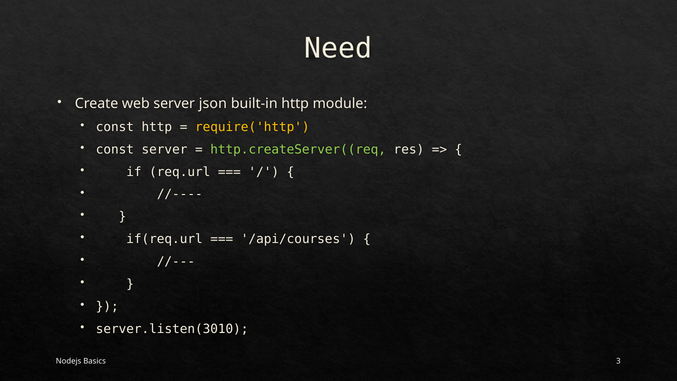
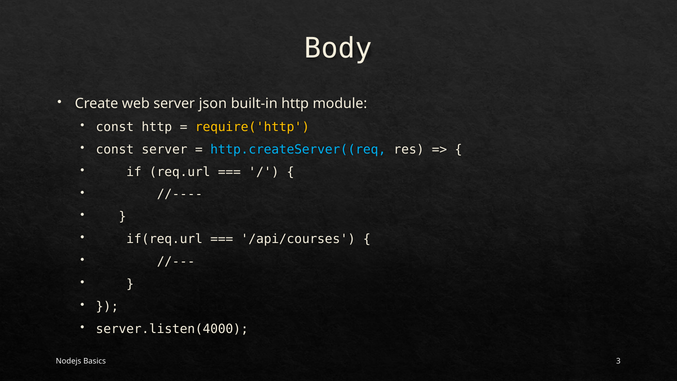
Need: Need -> Body (338, 48)
http.createServer((req colour: light green -> light blue (298, 149)
server.listen(3010: server.listen(3010 -> server.listen(4000 (172, 329)
